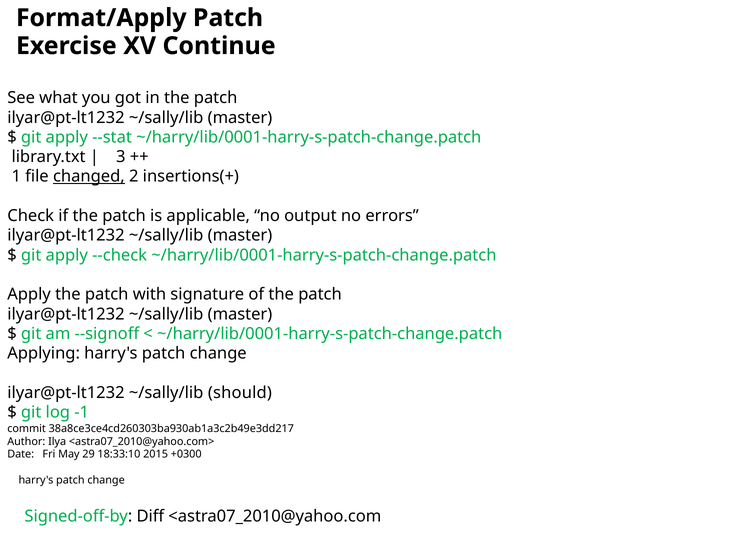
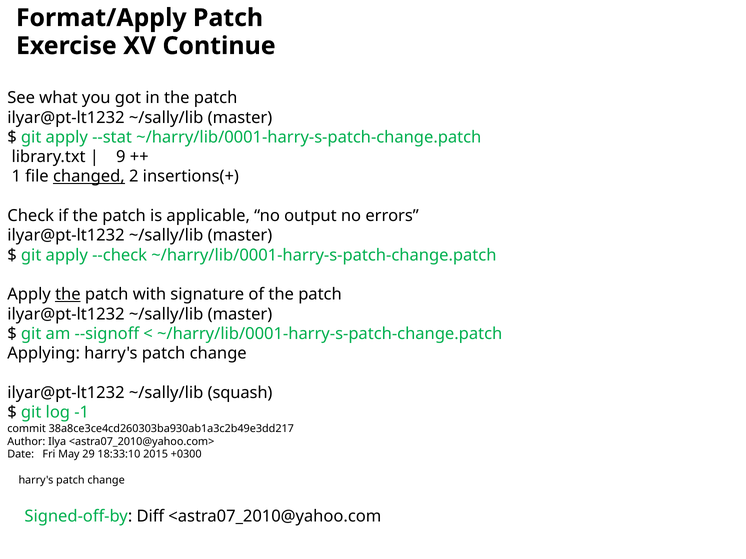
3: 3 -> 9 (121, 157)
the underline: none -> present (68, 295)
should: should -> squash (240, 393)
